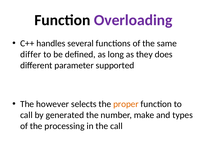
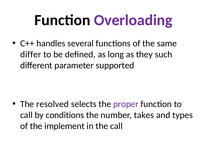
does: does -> such (164, 54)
however: however -> resolved (53, 104)
proper colour: orange -> purple (126, 104)
generated: generated -> conditions (65, 115)
make: make -> takes (144, 115)
processing: processing -> implement (65, 126)
